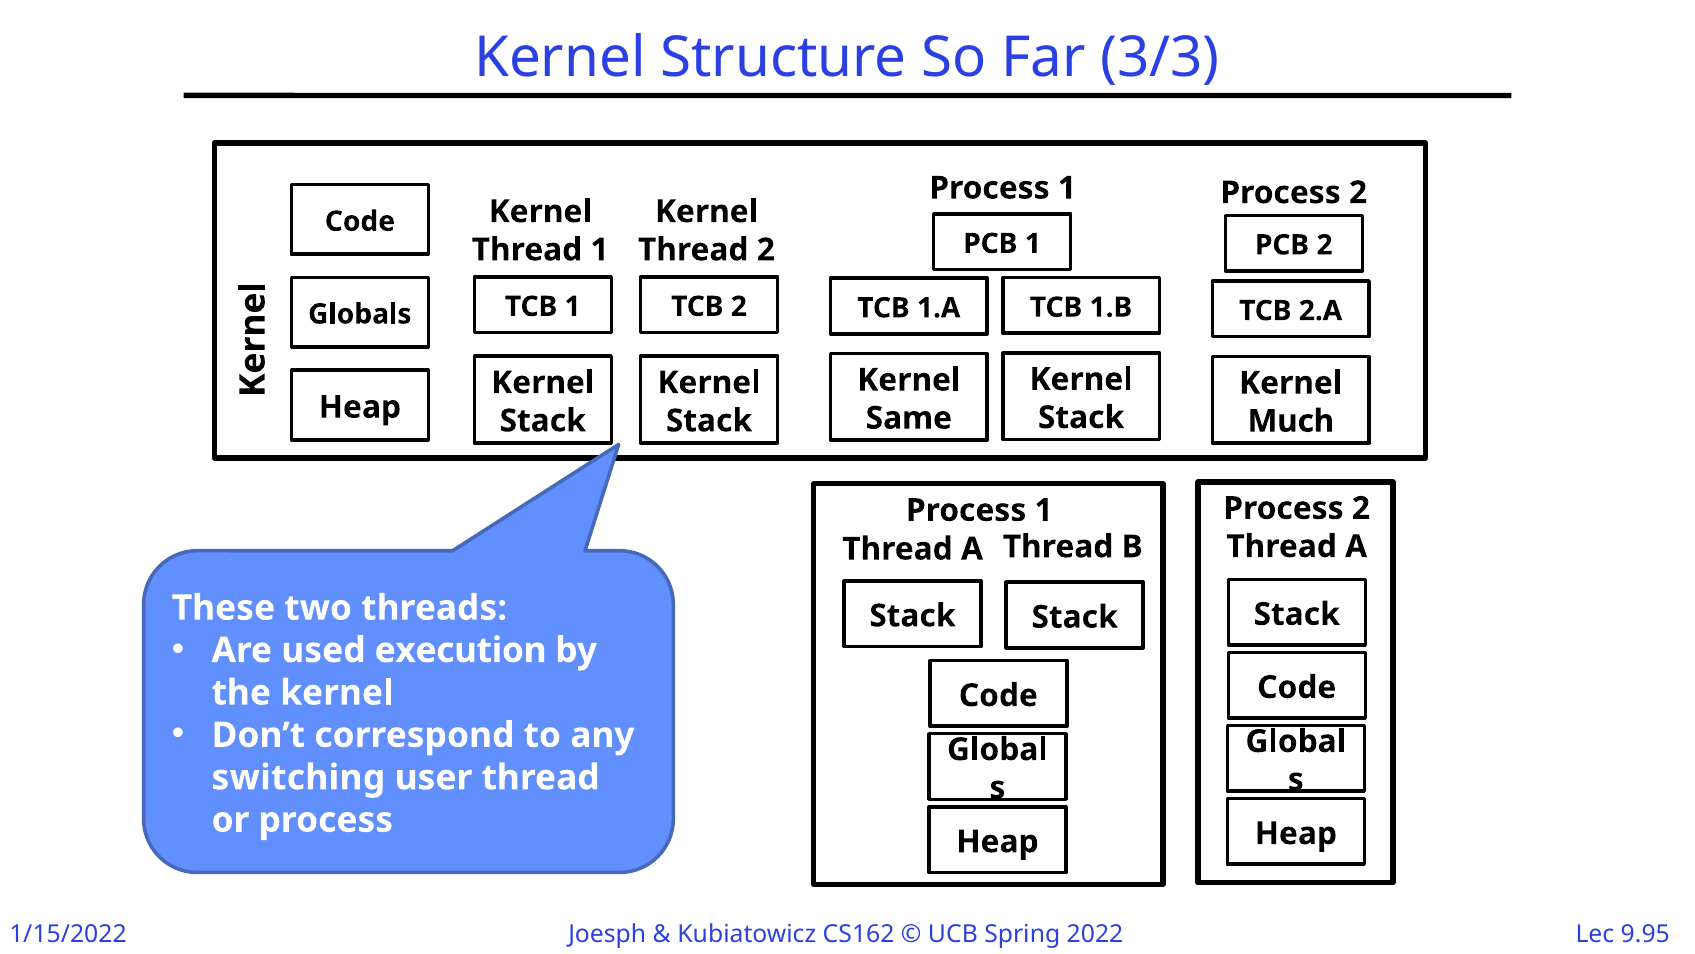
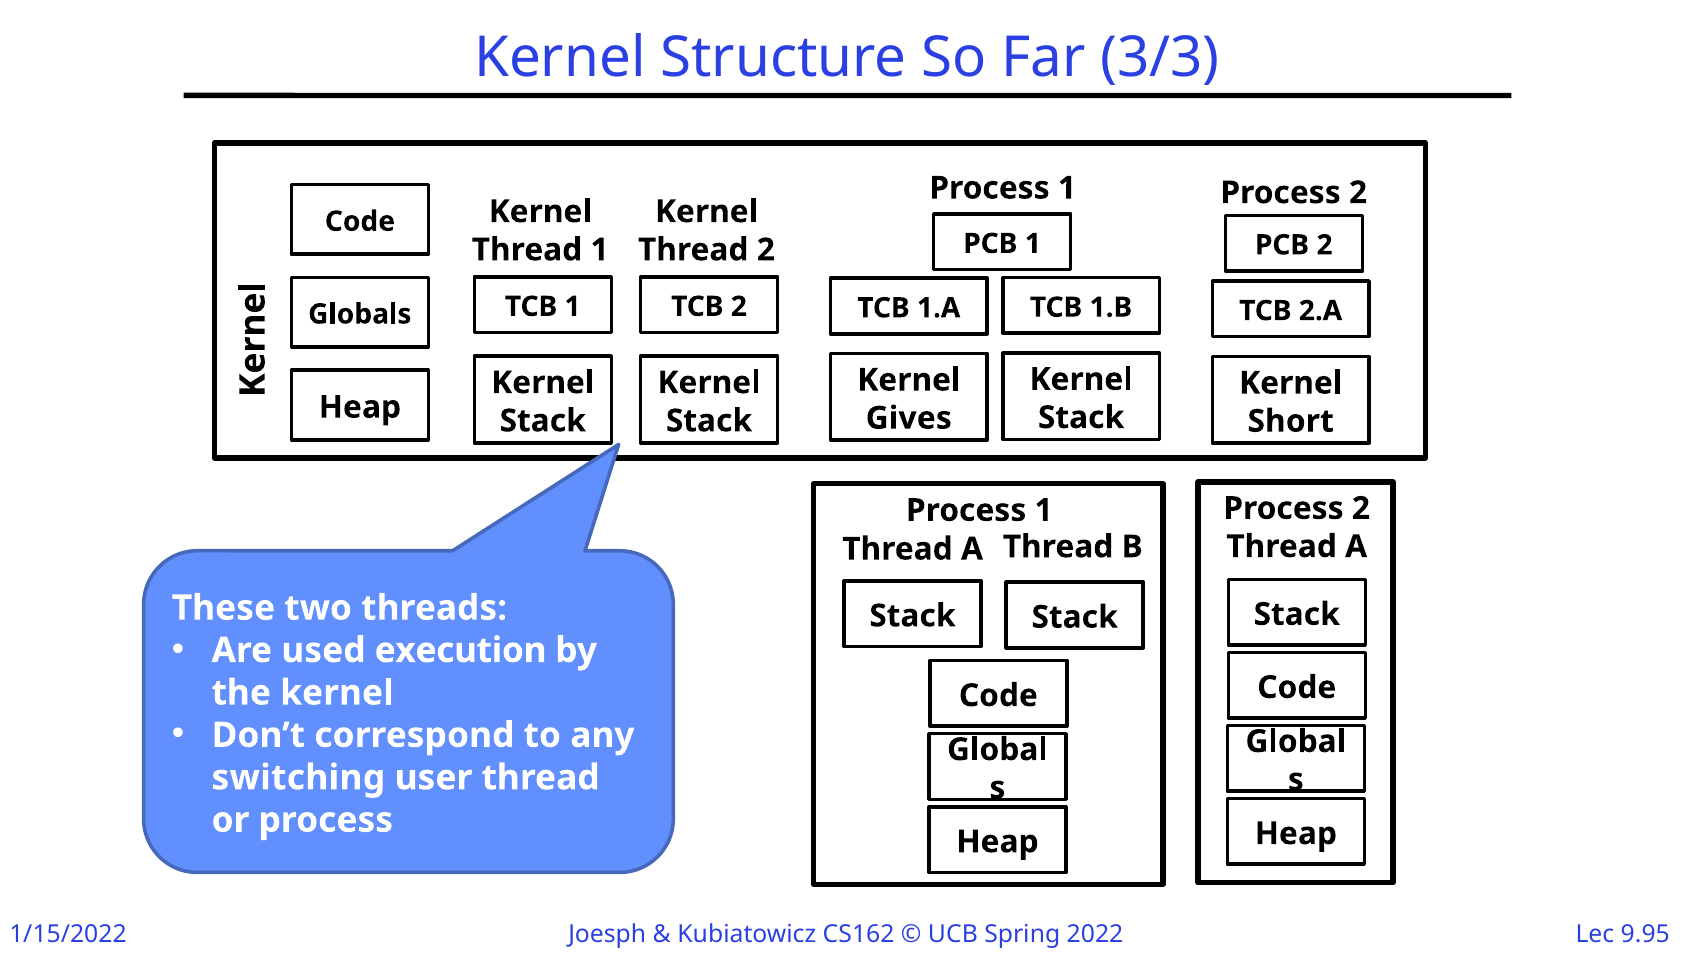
Same: Same -> Gives (909, 418)
Much: Much -> Short (1291, 421)
